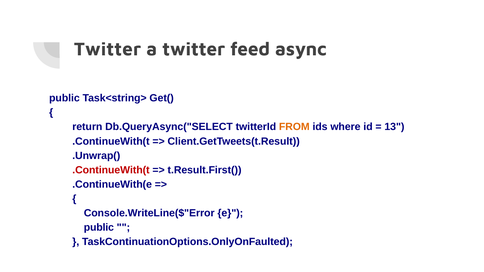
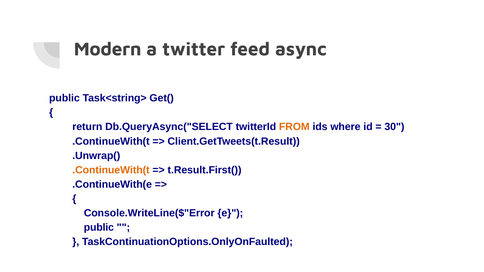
Twitter: Twitter -> Modern (108, 49)
13: 13 -> 30 (394, 127)
.ContinueWith(t colour: red -> orange (111, 170)
